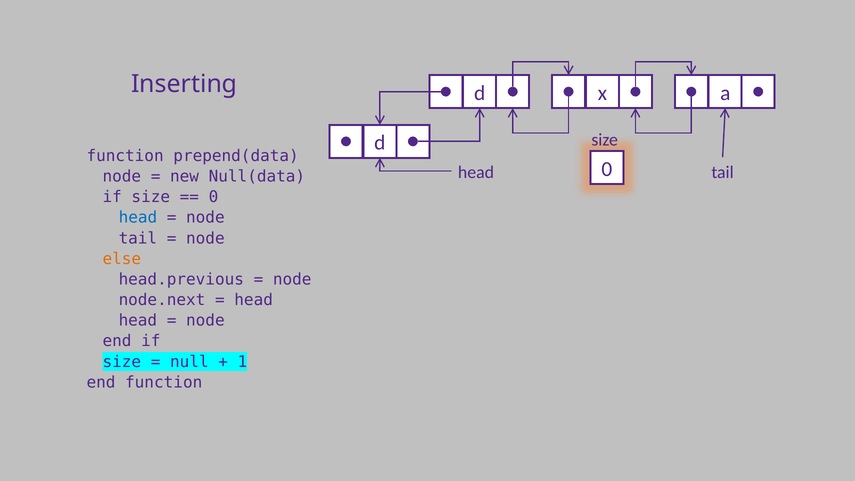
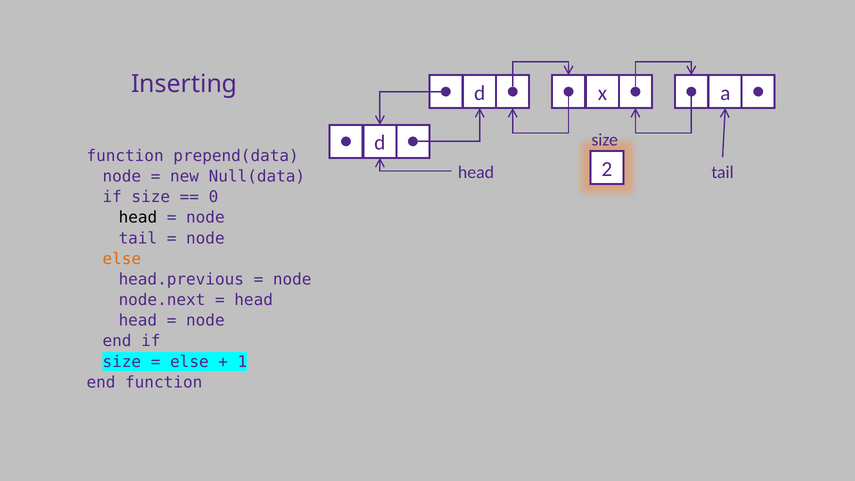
head 0: 0 -> 2 (607, 169)
head colour: blue -> black (138, 218)
null: null -> else (189, 362)
